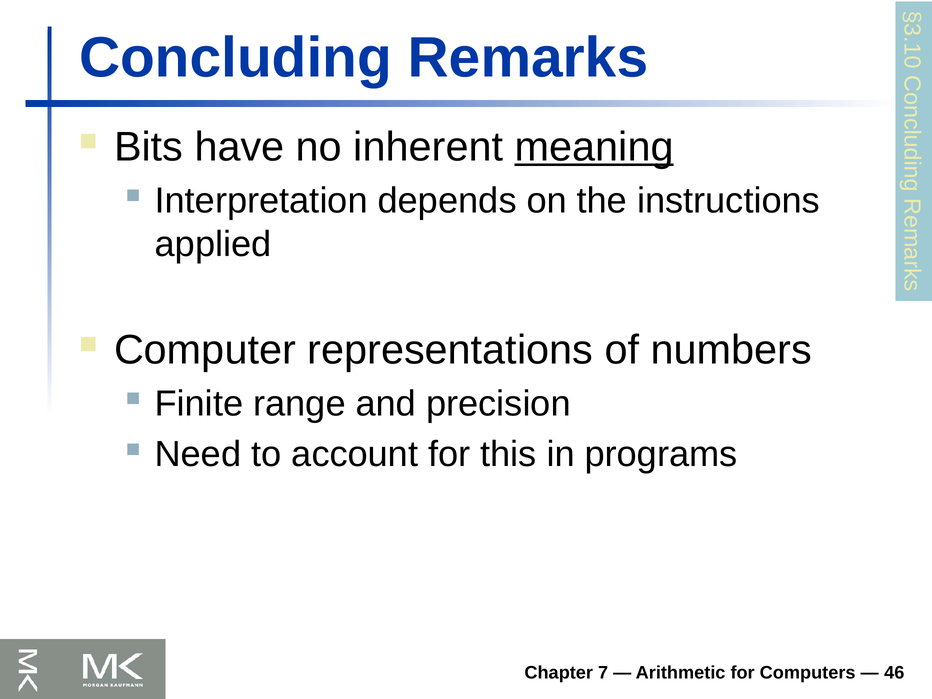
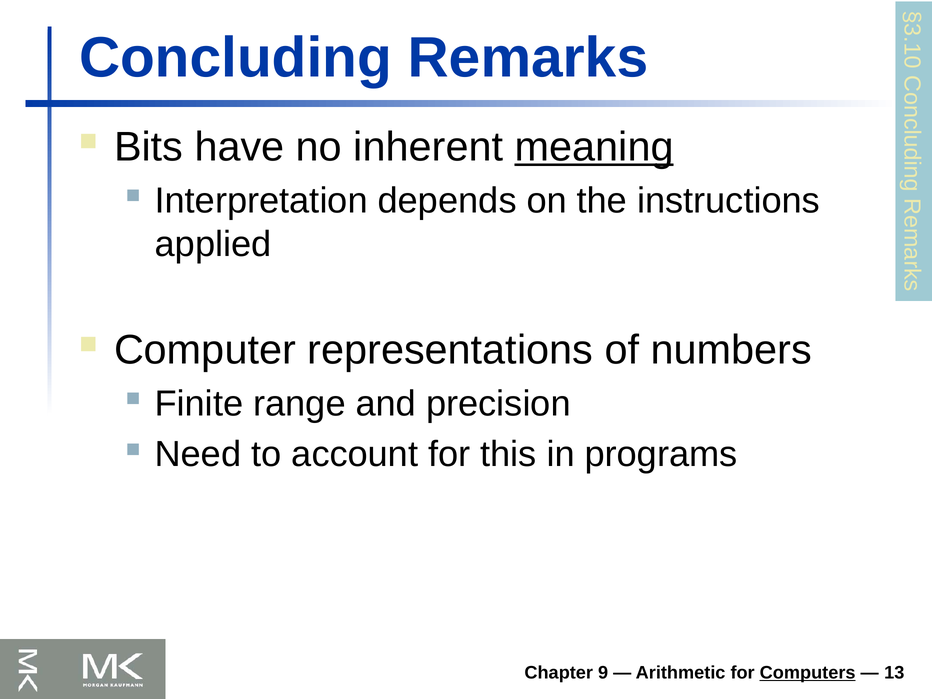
7: 7 -> 9 (603, 673)
Computers underline: none -> present (808, 673)
46: 46 -> 13 (894, 673)
